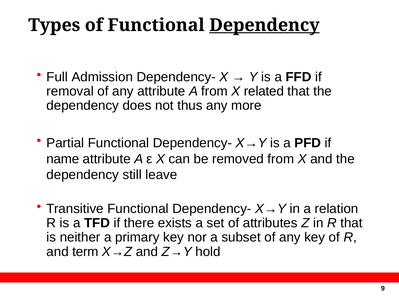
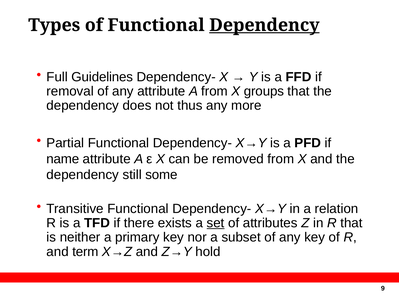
Admission: Admission -> Guidelines (102, 77)
related: related -> groups (264, 91)
leave: leave -> some (161, 175)
set underline: none -> present (216, 223)
